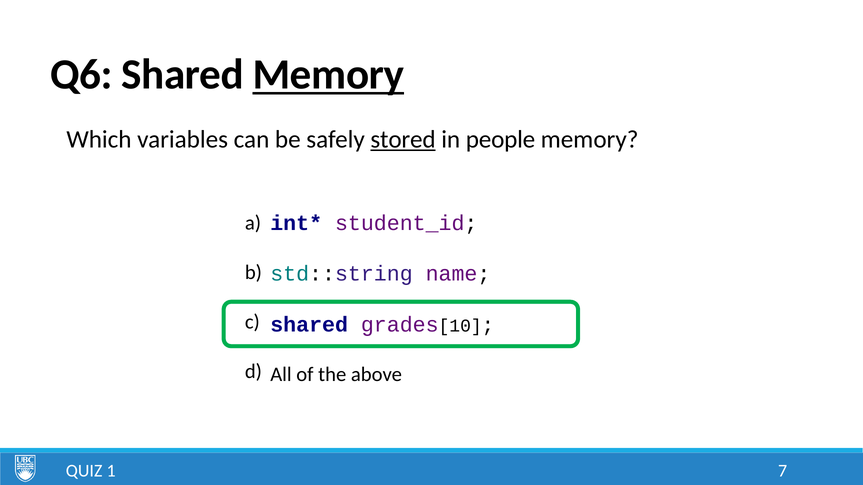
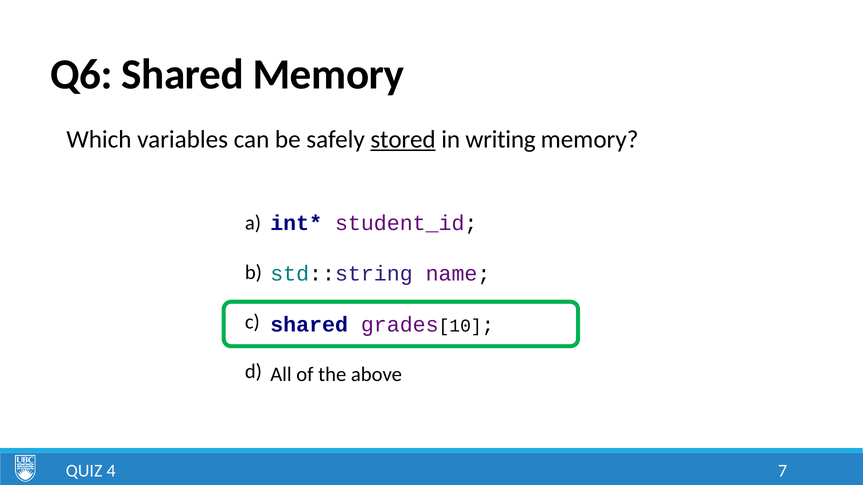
Memory underline: present -> none (328, 75)
people: people -> writing (501, 139)
1: 1 -> 4 (111, 471)
